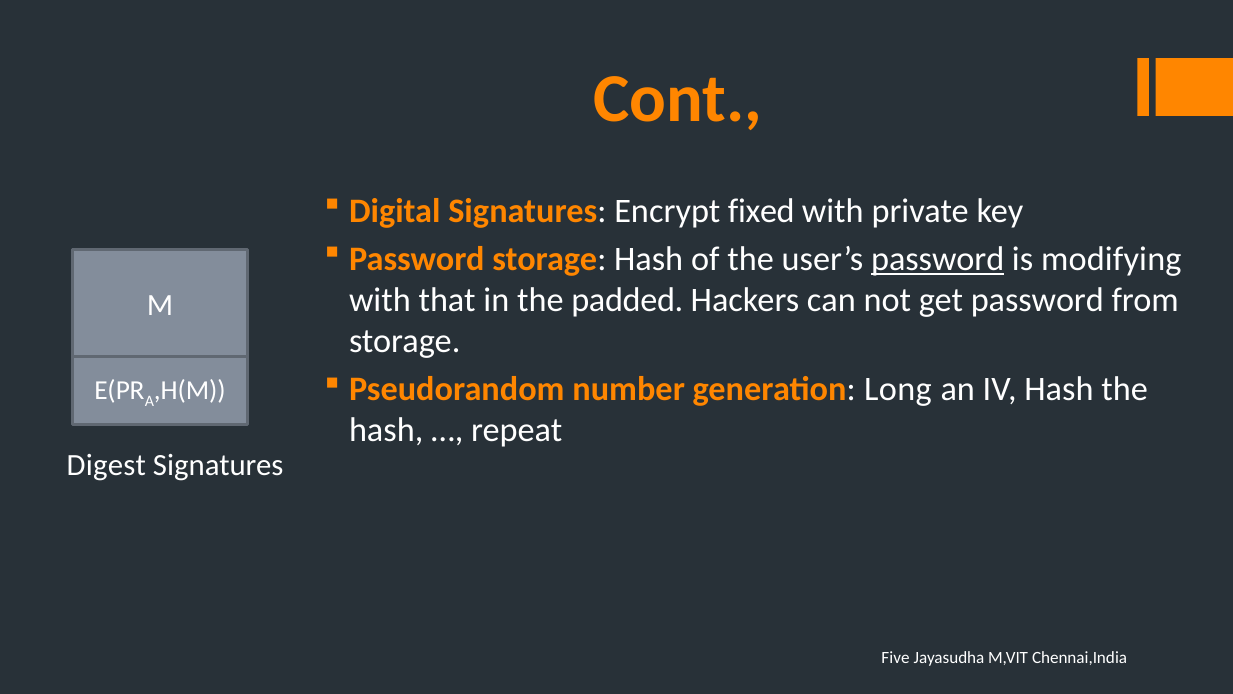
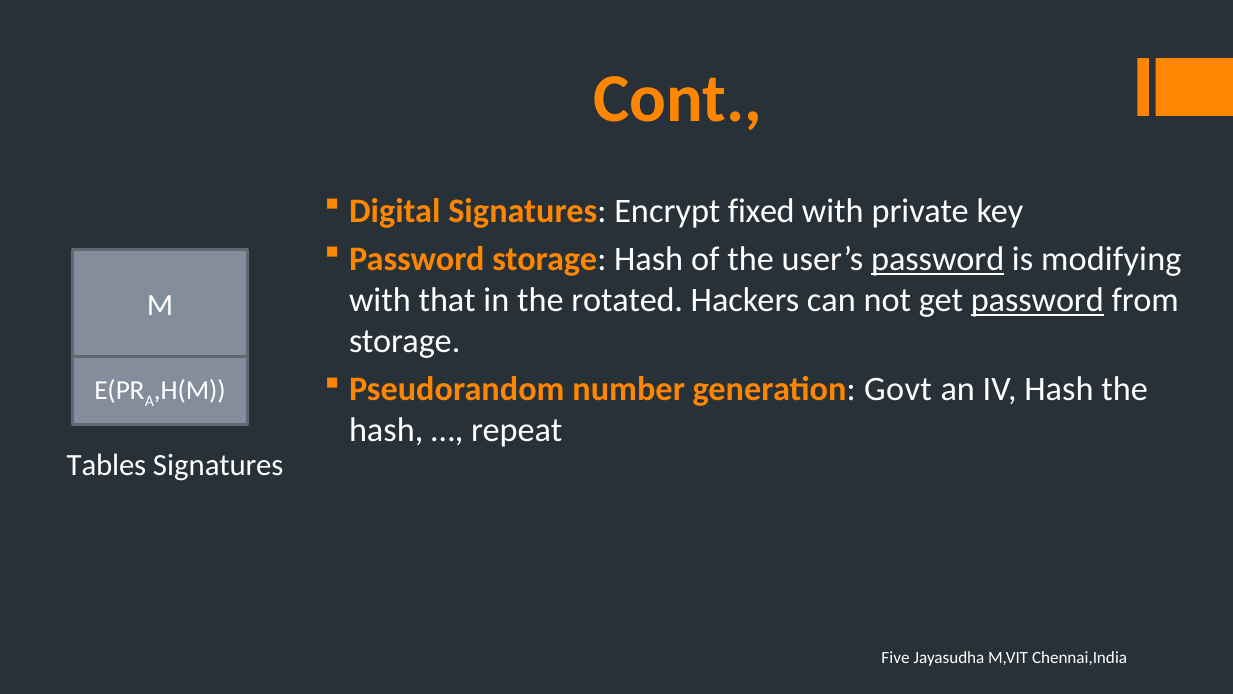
padded: padded -> rotated (627, 300)
password underline: none -> present (1037, 300)
Long: Long -> Govt (898, 389)
Digest: Digest -> Tables (107, 465)
